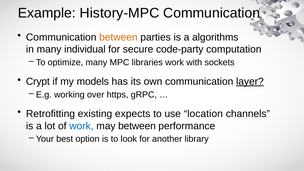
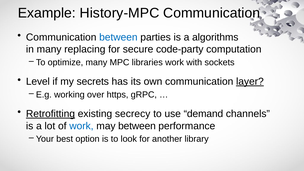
between colour: orange -> blue (118, 37)
individual: individual -> replacing (85, 49)
Crypt: Crypt -> Level (38, 82)
models: models -> secrets (93, 82)
Retrofitting underline: none -> present (50, 114)
expects: expects -> secrecy (133, 114)
location: location -> demand (203, 114)
